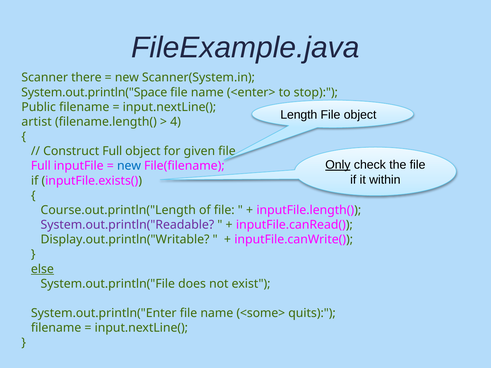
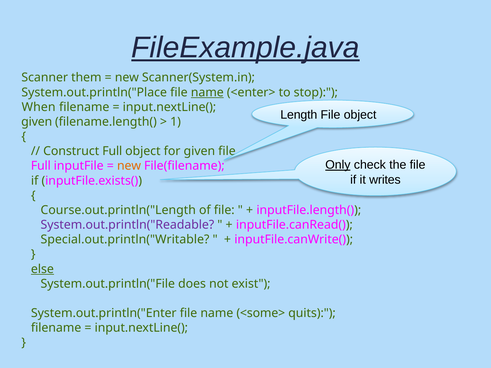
FileExample.java underline: none -> present (245, 48)
there: there -> them (86, 78)
System.out.println("Space: System.out.println("Space -> System.out.println("Place (94, 92)
name underline: none -> present (207, 92)
Public: Public -> When (39, 107)
artist: artist -> given (37, 122)
4: 4 -> 1 (176, 122)
new colour: blue -> orange (129, 166)
within: within -> writes (385, 180)
Display.out.println("Writable: Display.out.println("Writable -> Special.out.println("Writable (125, 240)
